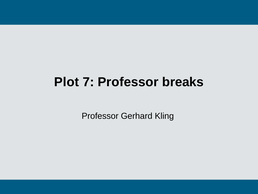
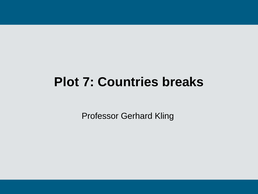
7 Professor: Professor -> Countries (128, 82)
